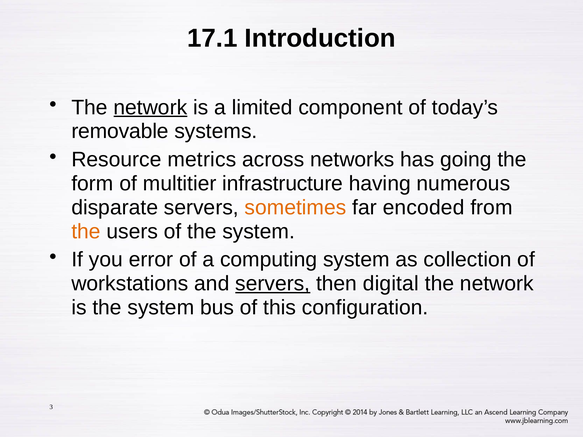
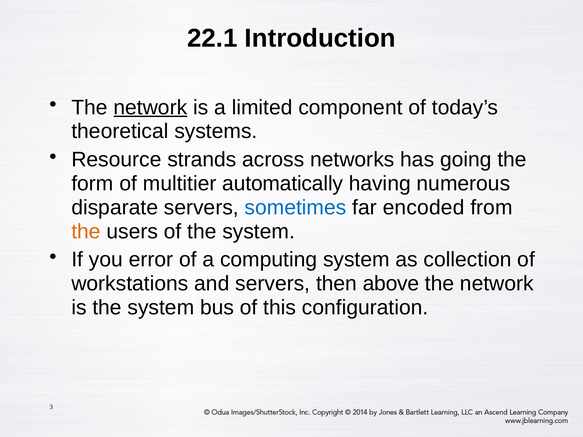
17.1: 17.1 -> 22.1 (212, 38)
removable: removable -> theoretical (120, 131)
metrics: metrics -> strands (202, 160)
infrastructure: infrastructure -> automatically (283, 184)
sometimes colour: orange -> blue (296, 208)
servers underline: present -> none (273, 284)
digital: digital -> above (391, 284)
